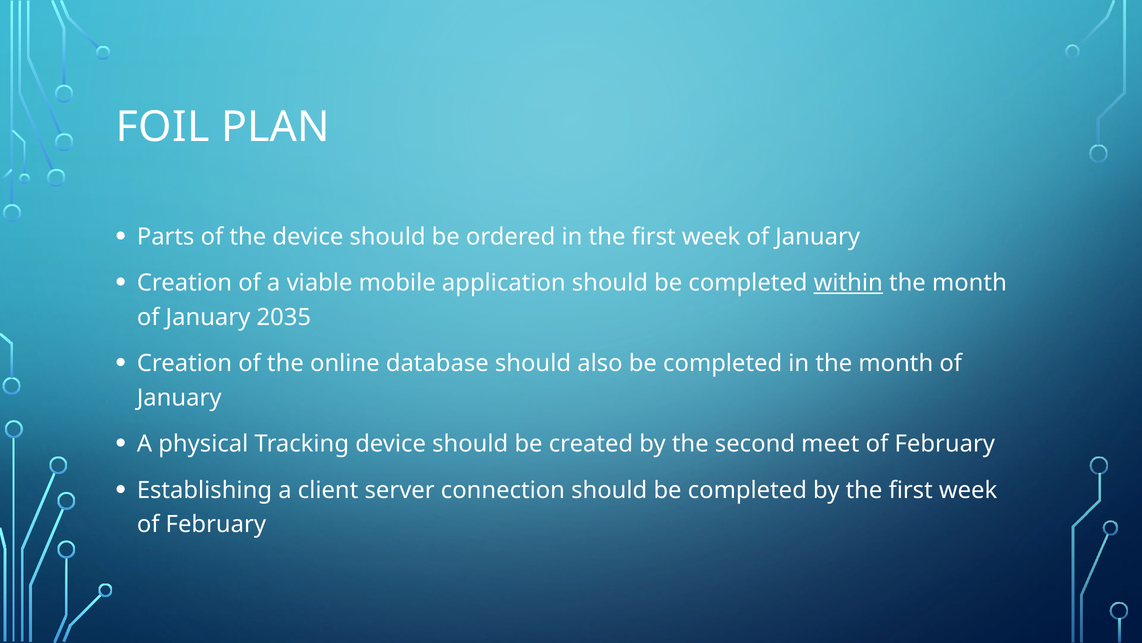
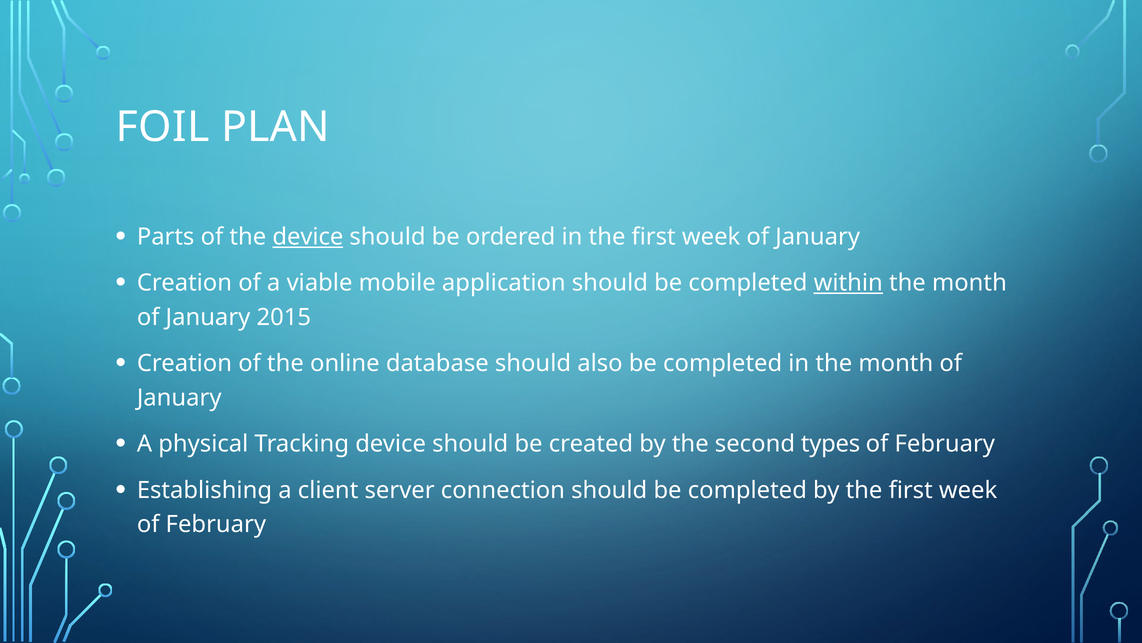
device underline: none -> present (308, 237)
2035: 2035 -> 2015 (284, 317)
meet: meet -> types (831, 444)
